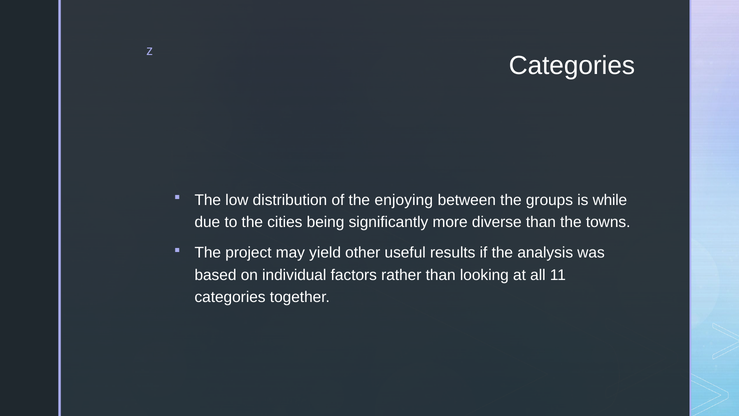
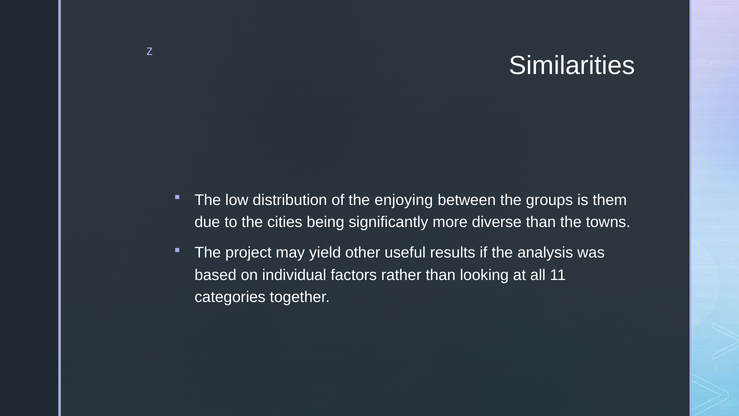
Categories: Categories -> Similarities (572, 66)
while: while -> them (610, 200)
